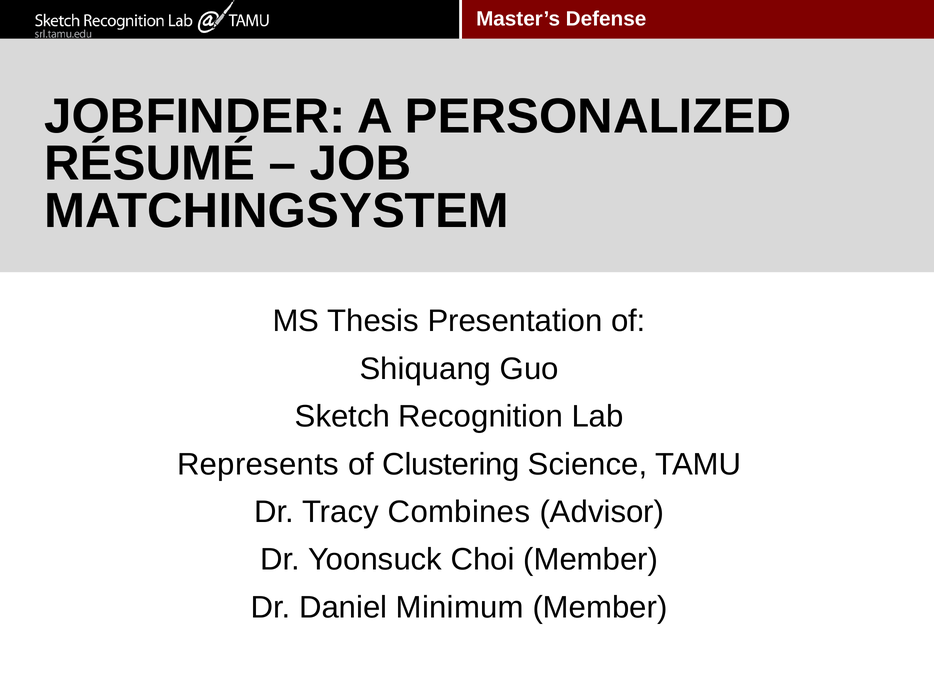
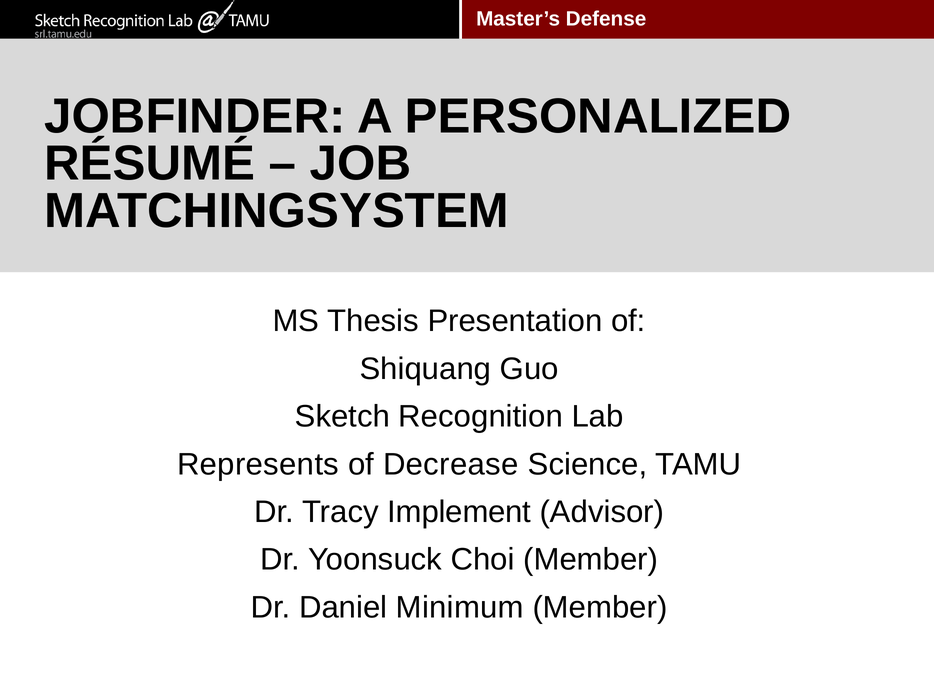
Clustering: Clustering -> Decrease (451, 465)
Combines: Combines -> Implement (459, 512)
